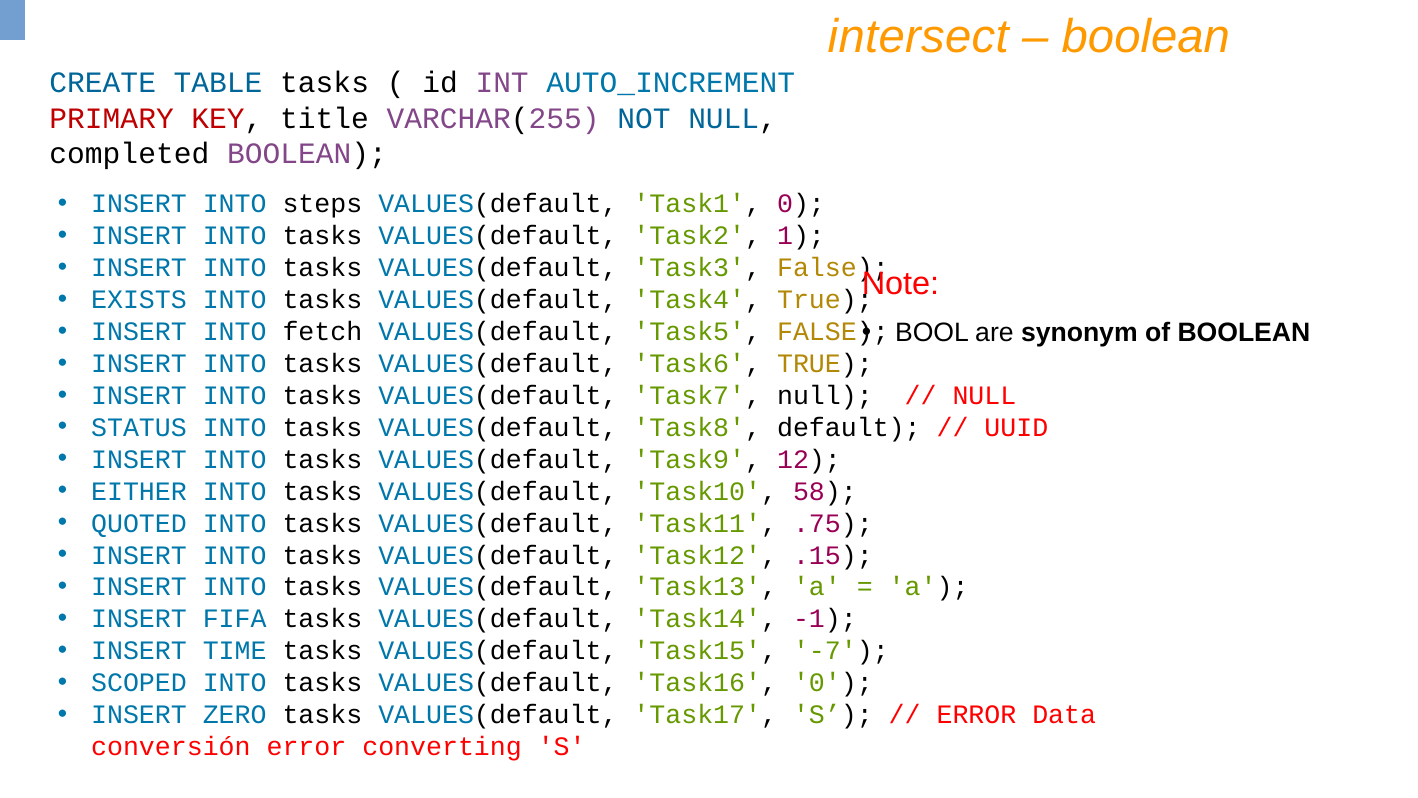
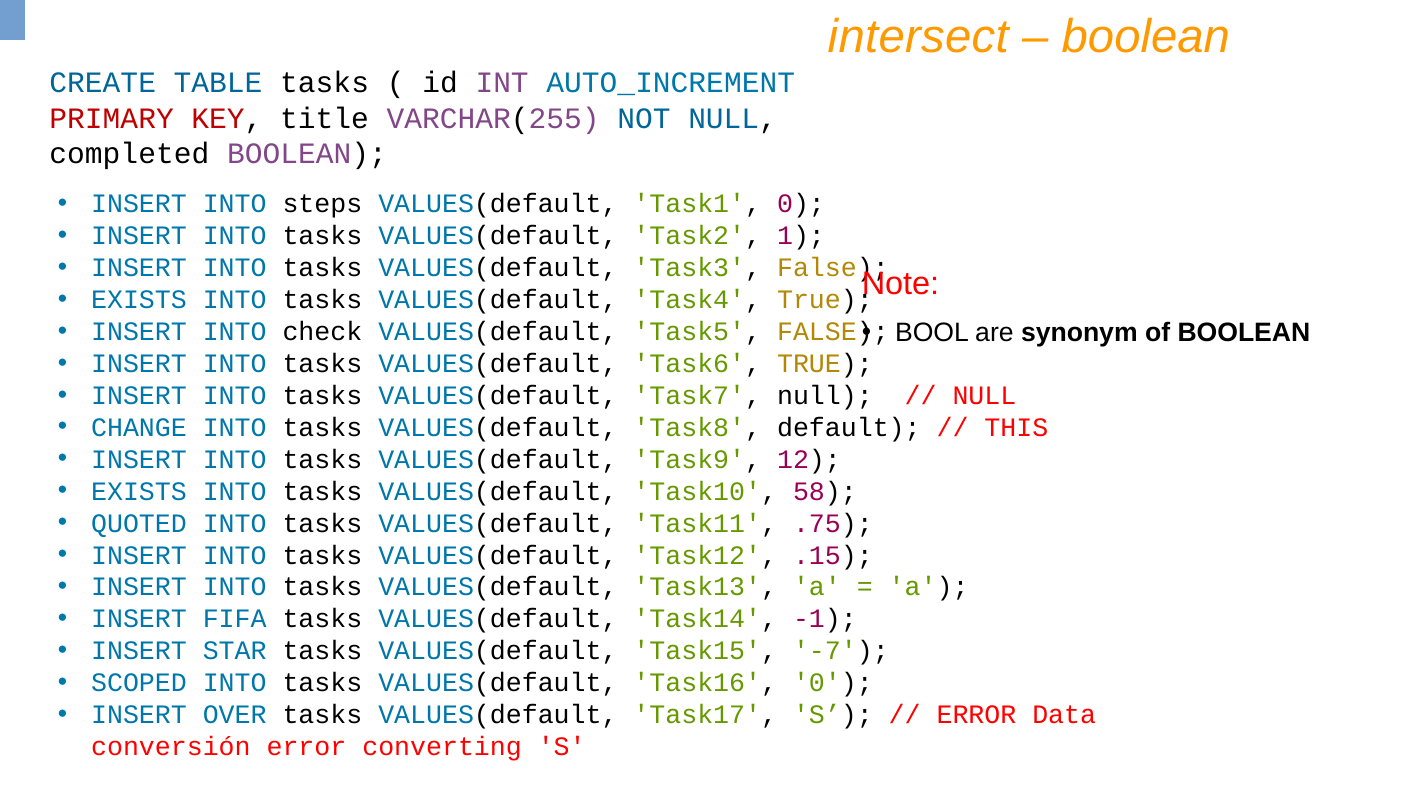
fetch: fetch -> check (322, 332)
STATUS: STATUS -> CHANGE (139, 427)
UUID: UUID -> THIS (1016, 427)
EITHER: EITHER -> EXISTS (139, 491)
TIME: TIME -> STAR (235, 651)
ZERO: ZERO -> OVER (235, 715)
